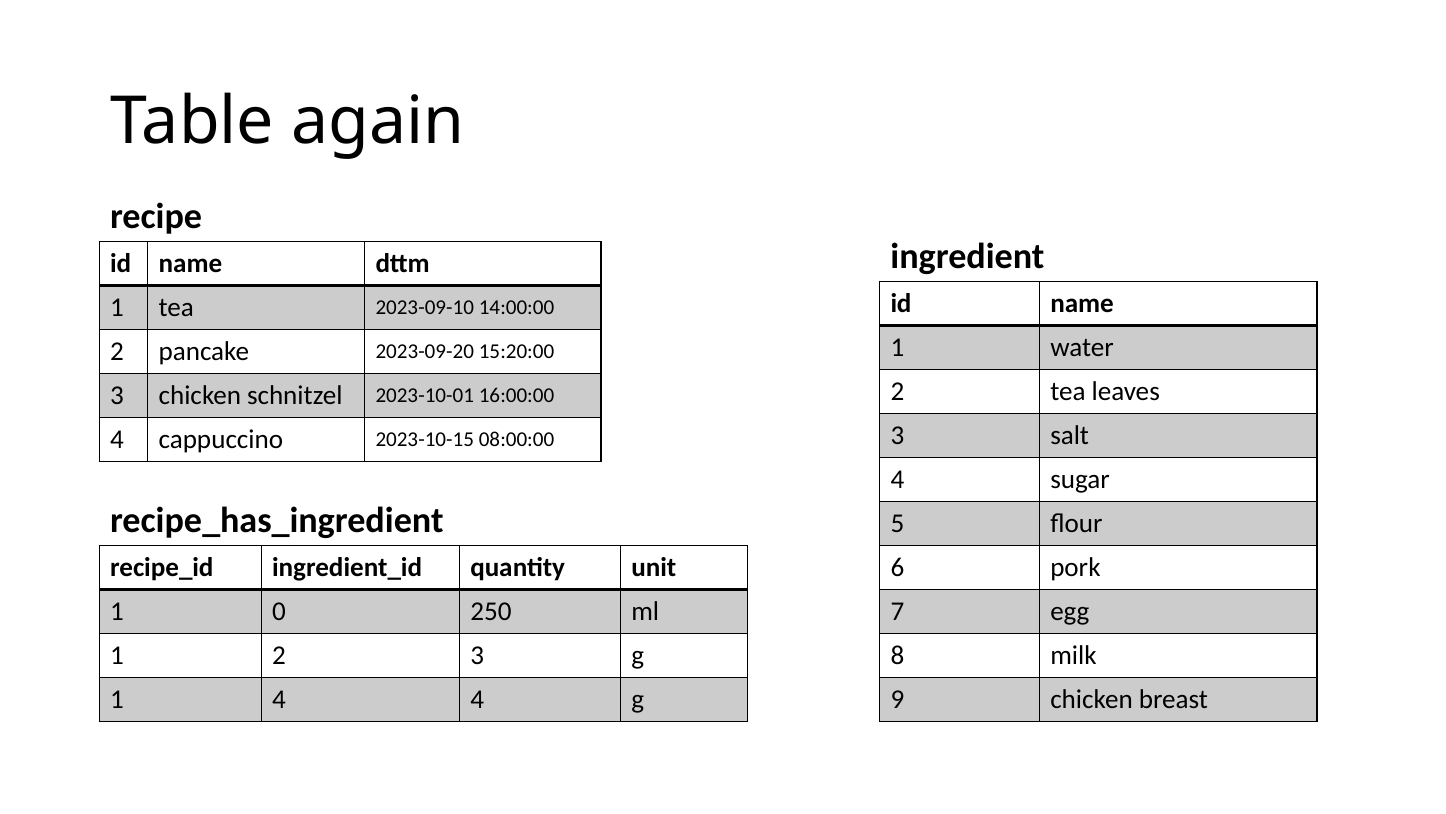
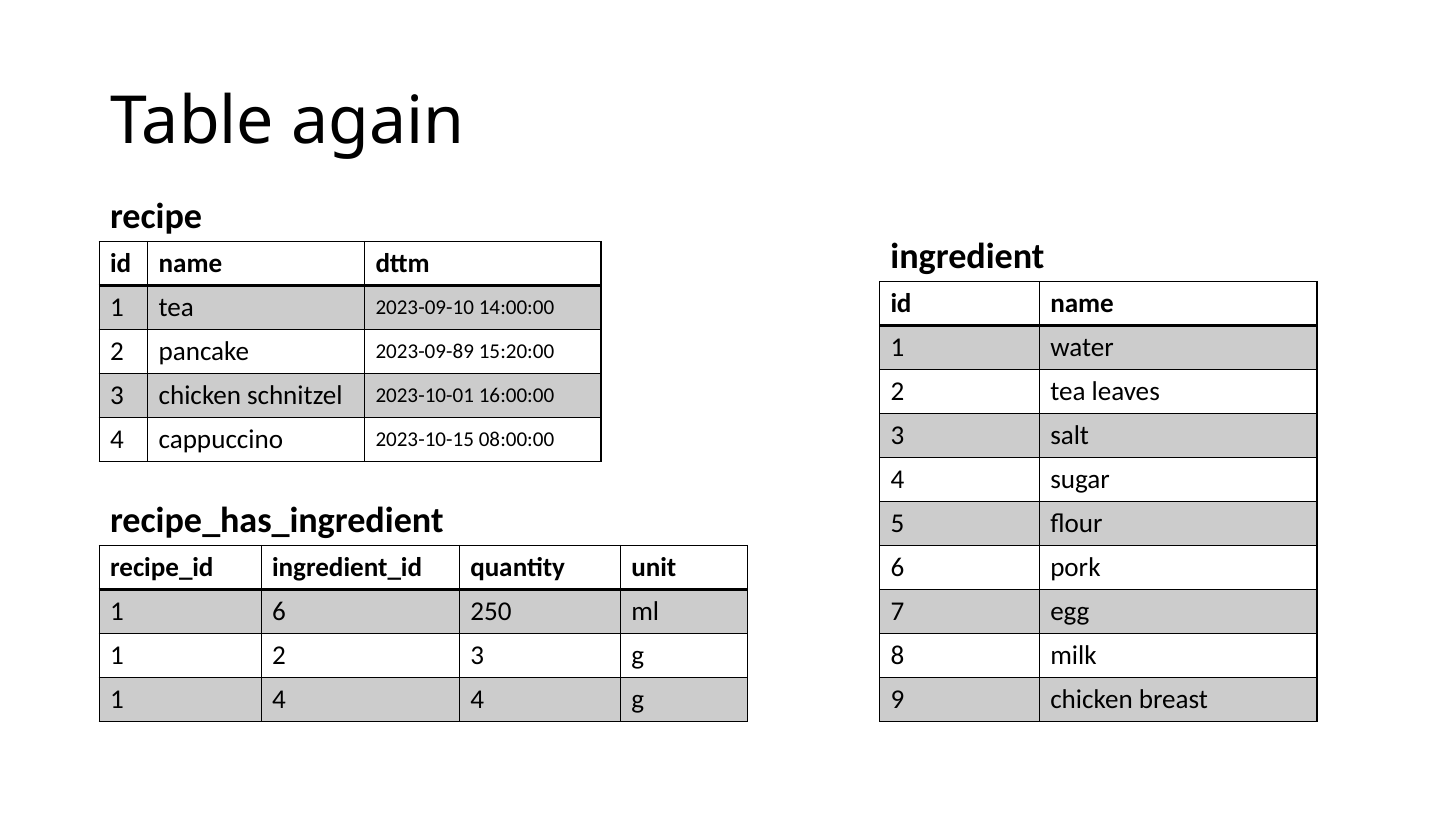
2023-09-20: 2023-09-20 -> 2023-09-89 (425, 351)
1 0: 0 -> 6 (279, 611)
